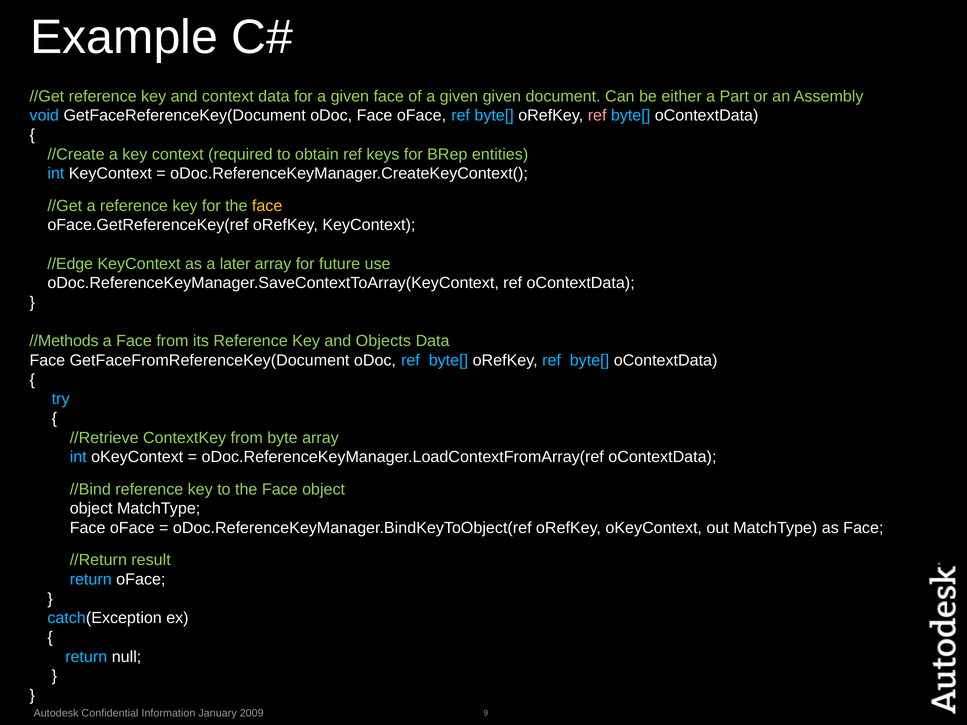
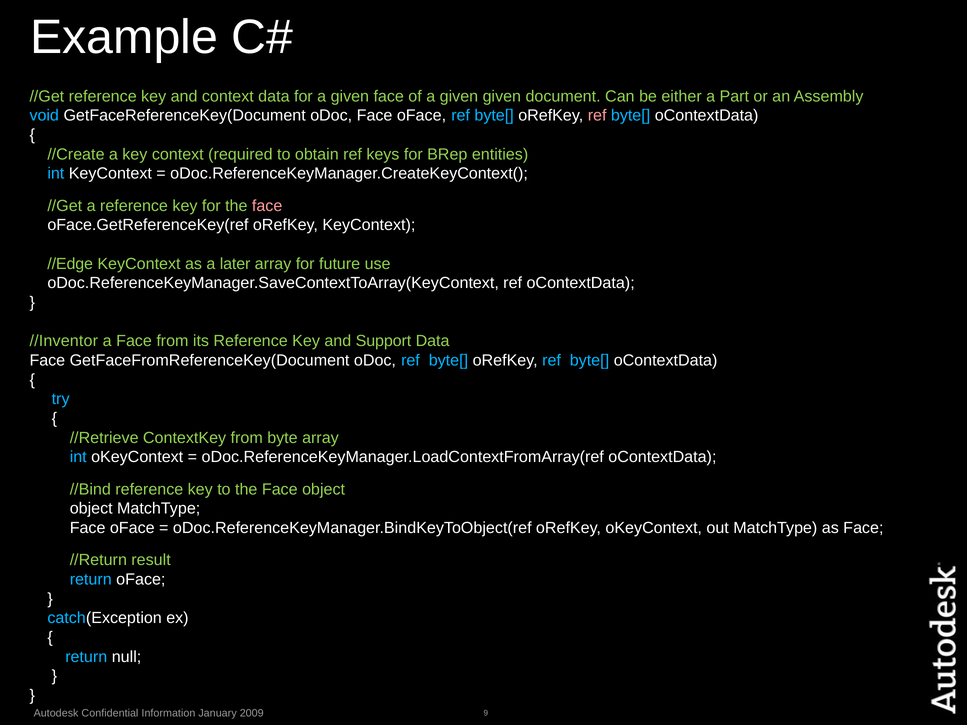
face colour: yellow -> pink (267, 206)
//Methods: //Methods -> //Inventor (64, 341)
Objects: Objects -> Support (383, 341)
